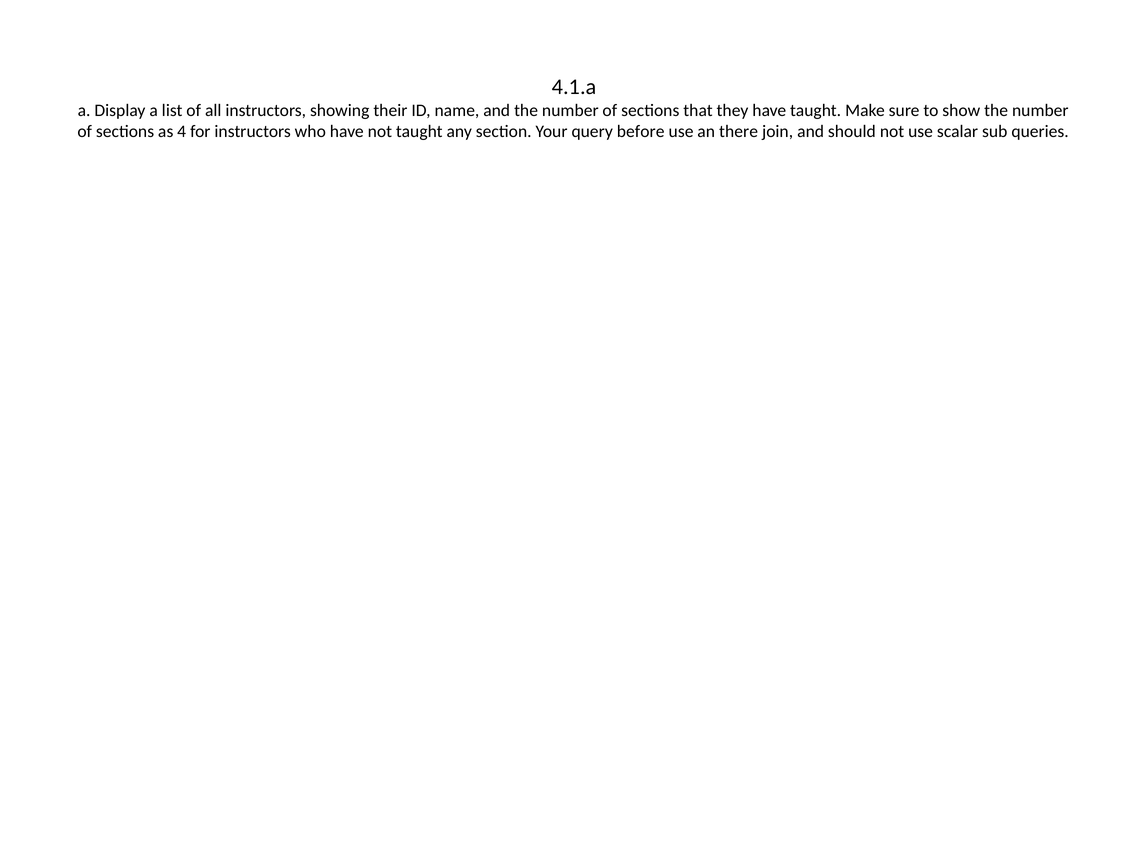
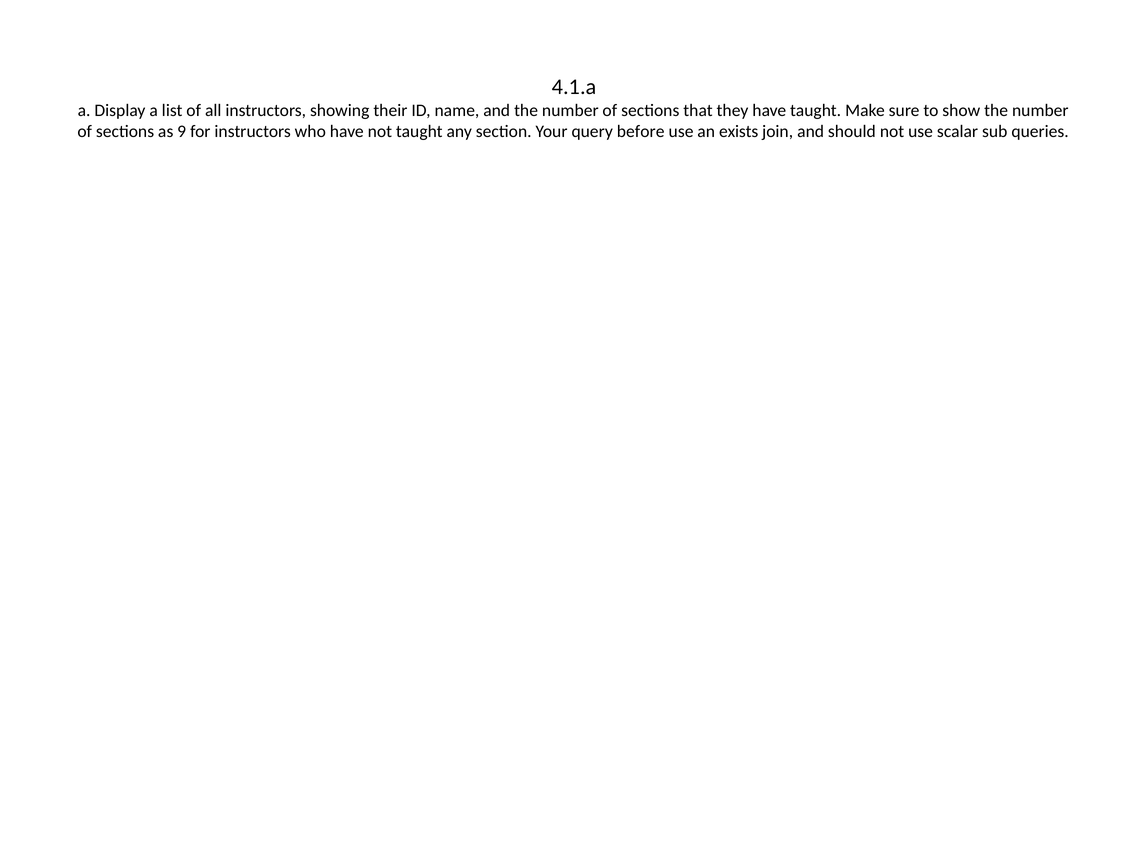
4: 4 -> 9 (182, 131)
there: there -> exists (739, 131)
